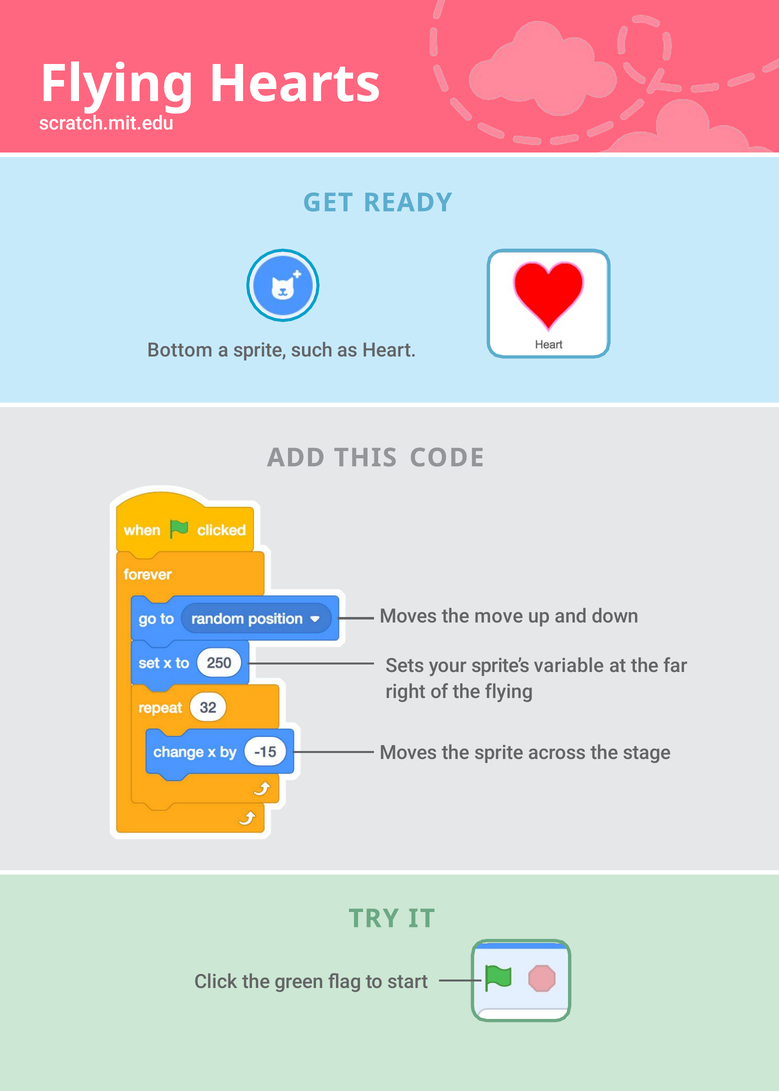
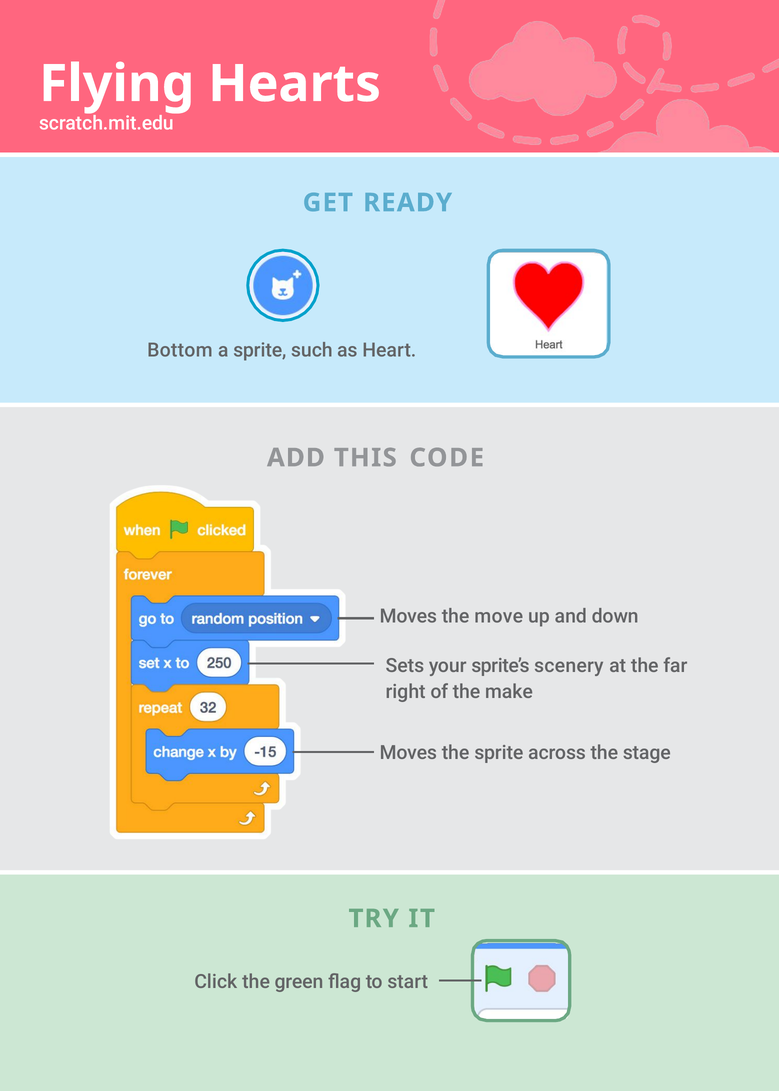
variable: variable -> scenery (569, 666)
the flying: flying -> make (509, 692)
